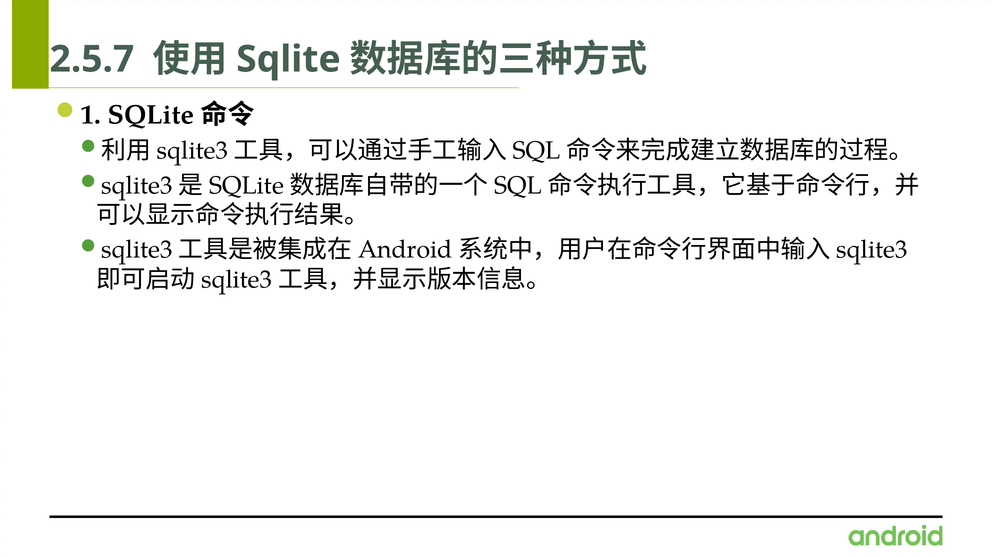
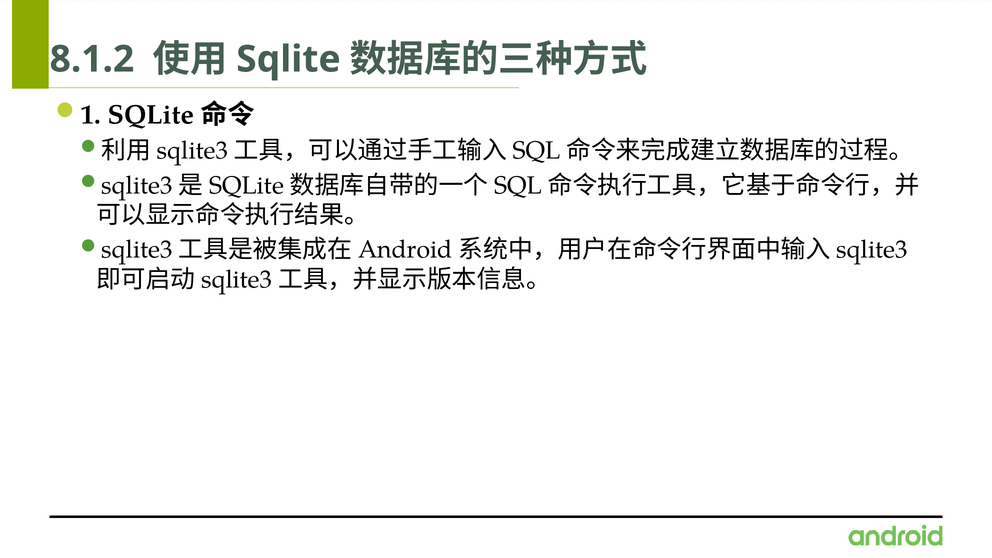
2.5.7: 2.5.7 -> 8.1.2 (92, 59)
